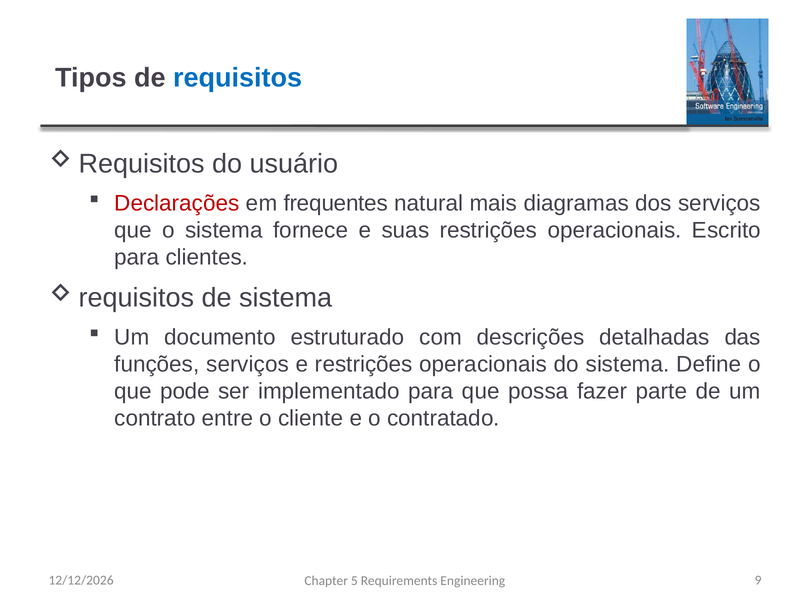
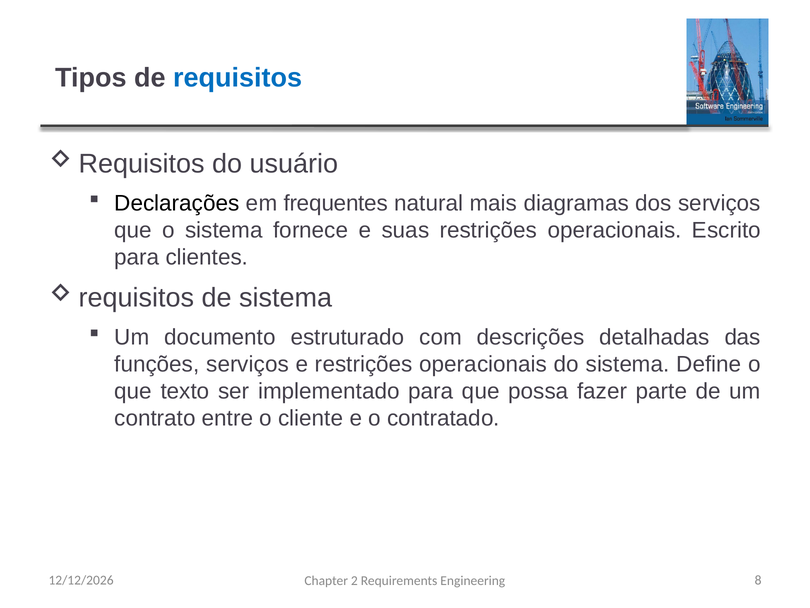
Declarações colour: red -> black (177, 203)
pode: pode -> texto (185, 391)
5: 5 -> 2 (354, 580)
9: 9 -> 8 (758, 580)
